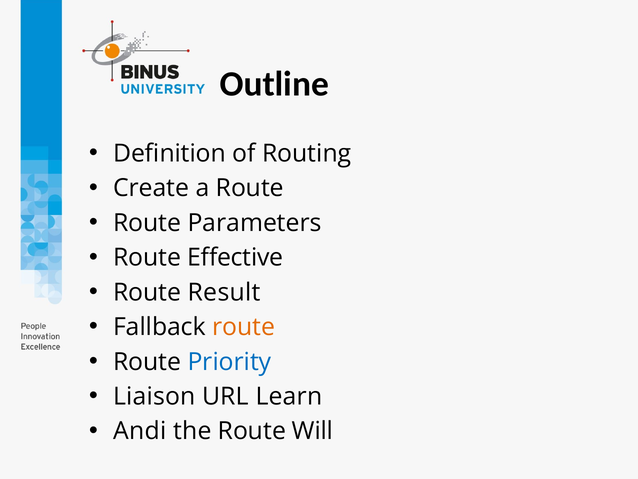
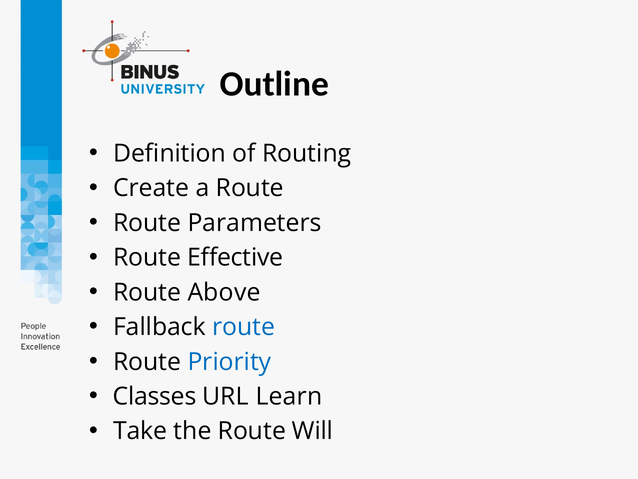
Result: Result -> Above (224, 292)
route colour: orange -> blue (244, 327)
Liaison: Liaison -> Classes (155, 396)
Andi: Andi -> Take (140, 431)
